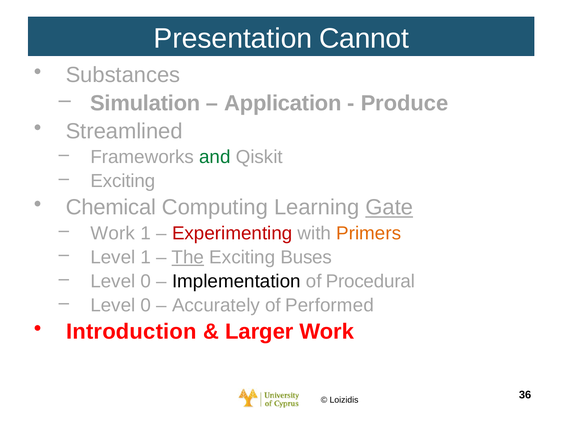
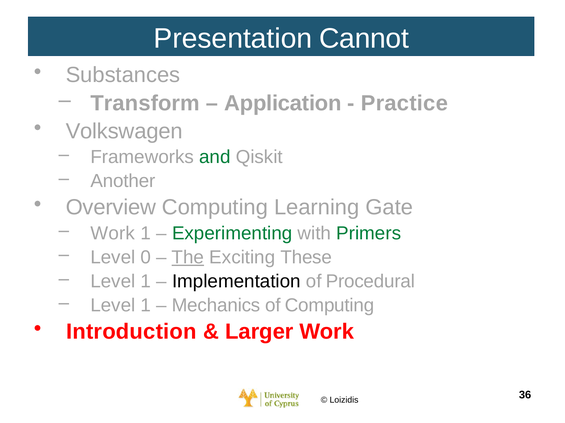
Simulation: Simulation -> Transform (145, 103)
Produce: Produce -> Practice (404, 103)
Streamlined: Streamlined -> Volkswagen (124, 131)
Exciting: Exciting -> Another (123, 181)
Chemical: Chemical -> Overview (111, 208)
Gate underline: present -> none (389, 208)
Experimenting colour: red -> green (232, 234)
Primers colour: orange -> green (369, 234)
Level 1: 1 -> 0 (146, 258)
Buses: Buses -> These (306, 258)
0: 0 -> 1 (146, 282)
0: 0 -> 1 (146, 306)
Accurately: Accurately -> Mechanics (216, 306)
of Performed: Performed -> Computing (330, 306)
